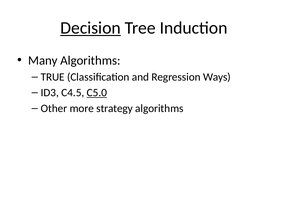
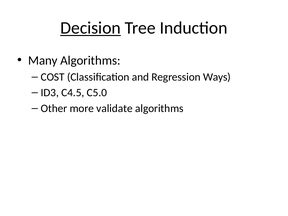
TRUE: TRUE -> COST (53, 77)
C5.0 underline: present -> none (97, 93)
strategy: strategy -> validate (114, 108)
